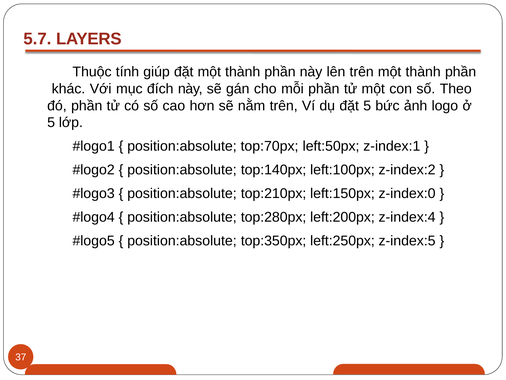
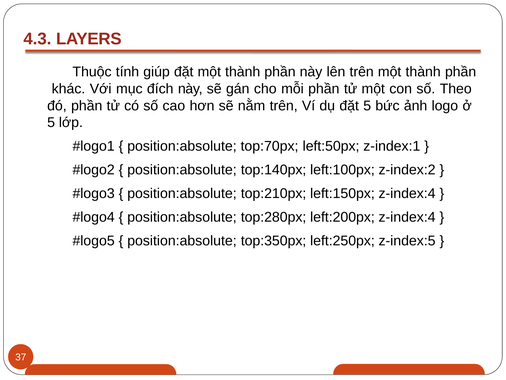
5.7: 5.7 -> 4.3 (38, 39)
left:150px z-index:0: z-index:0 -> z-index:4 (407, 193)
